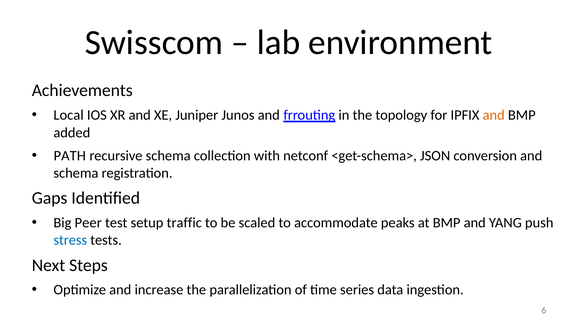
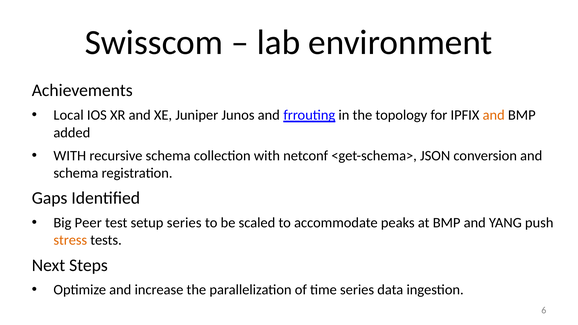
PATH: PATH -> WITH (70, 156)
setup traffic: traffic -> series (184, 223)
stress colour: blue -> orange (70, 240)
